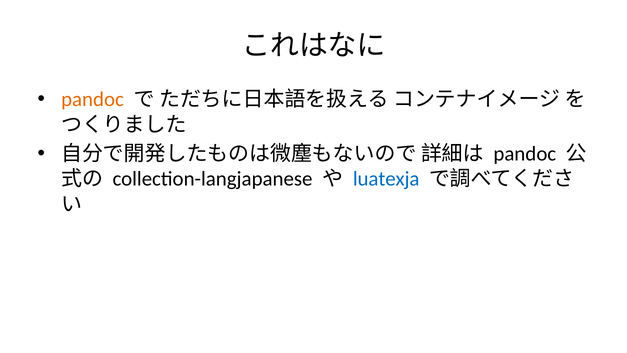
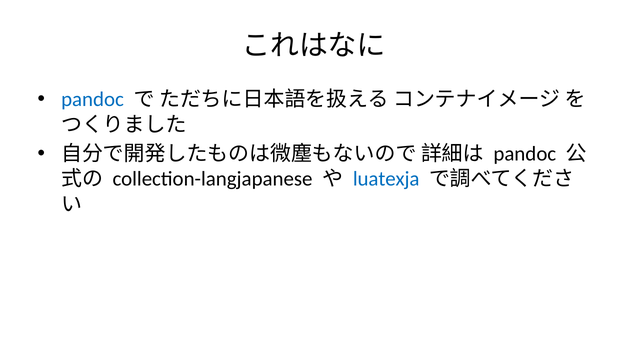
pandoc colour: orange -> blue (93, 99)
